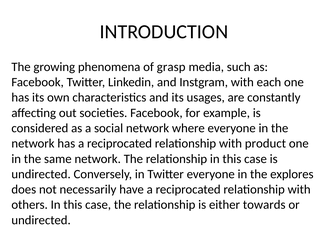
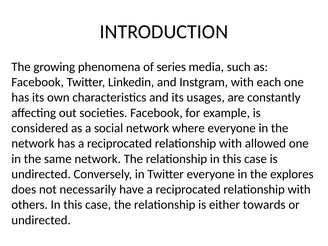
grasp: grasp -> series (171, 67)
product: product -> allowed (265, 143)
